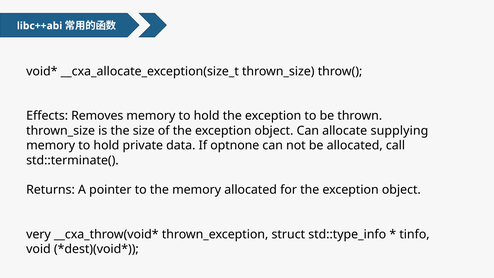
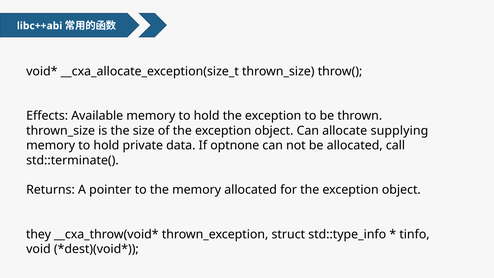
Removes: Removes -> Available (97, 116)
very: very -> they (39, 234)
